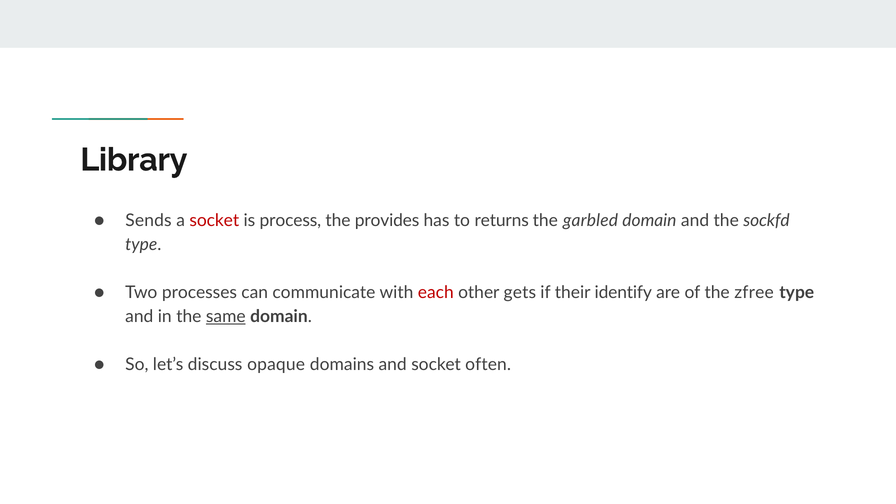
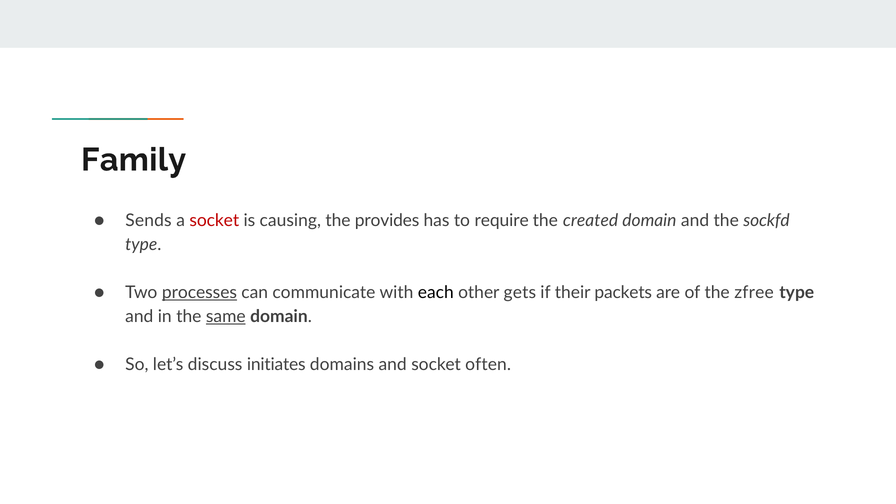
Library: Library -> Family (134, 160)
process: process -> causing (290, 221)
returns: returns -> require (502, 221)
garbled: garbled -> created (591, 221)
processes underline: none -> present (199, 293)
each colour: red -> black (436, 293)
identify: identify -> packets (623, 293)
opaque: opaque -> initiates (276, 365)
